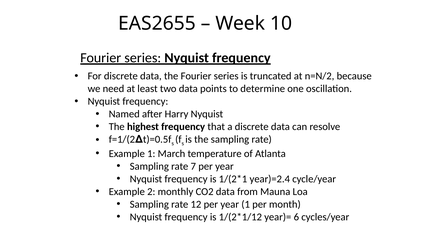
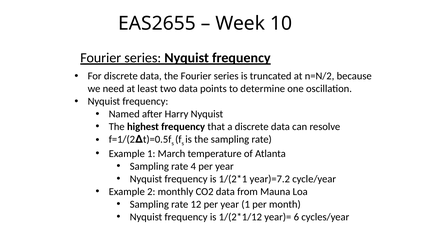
7: 7 -> 4 (193, 166)
year)=2.4: year)=2.4 -> year)=7.2 (270, 179)
